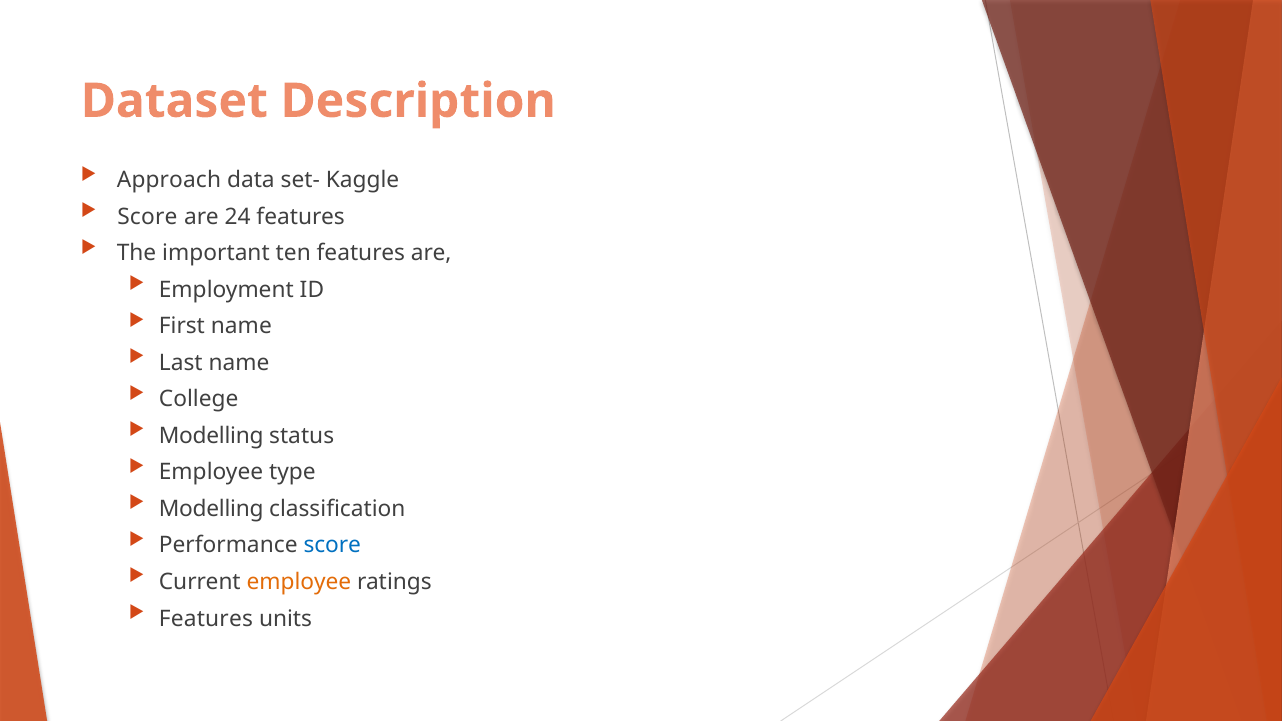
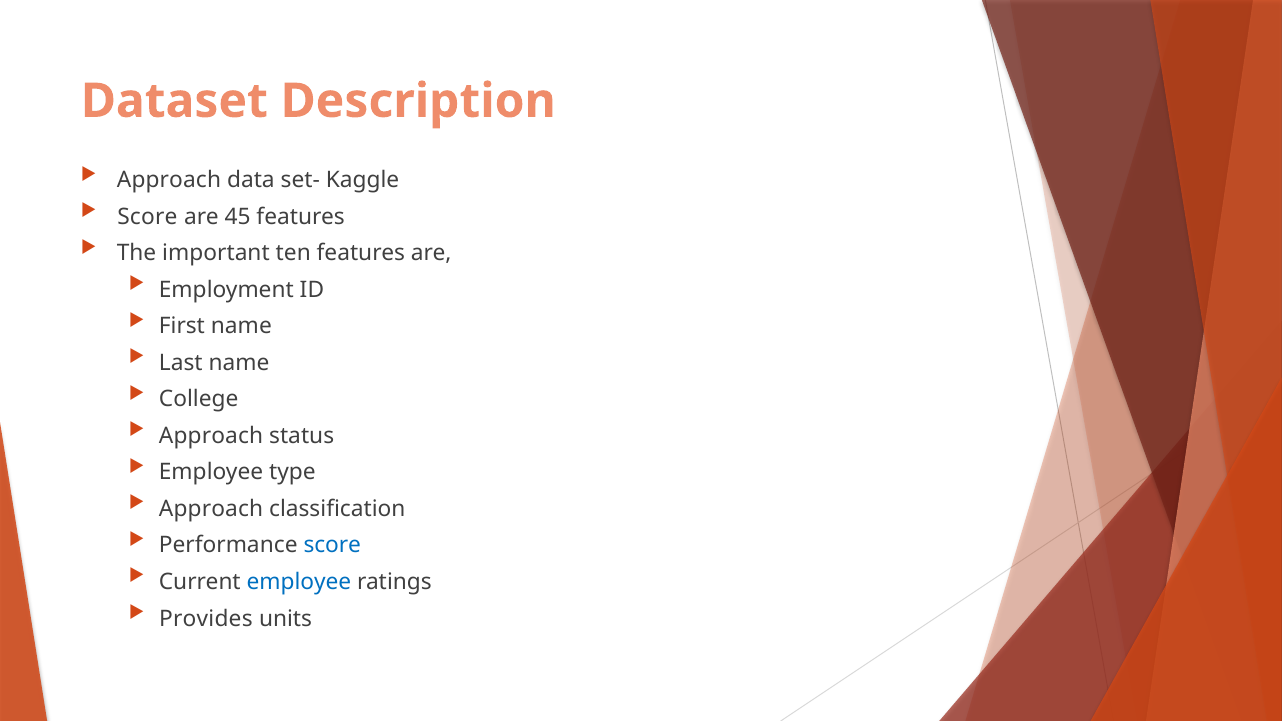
24: 24 -> 45 (238, 217)
Modelling: Modelling -> Approach (211, 436)
Modelling: Modelling -> Approach (211, 509)
employee colour: orange -> blue (299, 582)
Features: Features -> Provides (206, 619)
